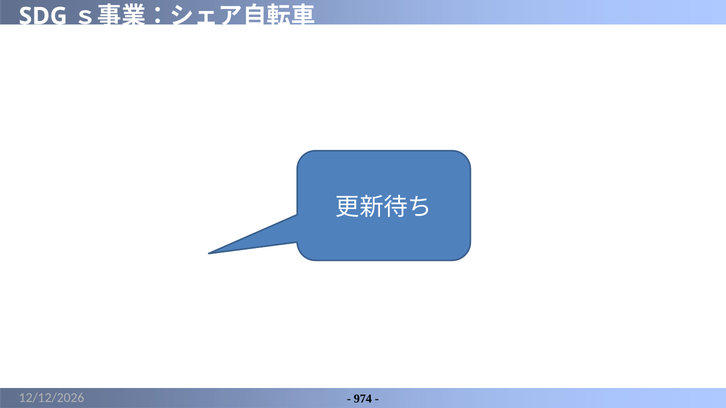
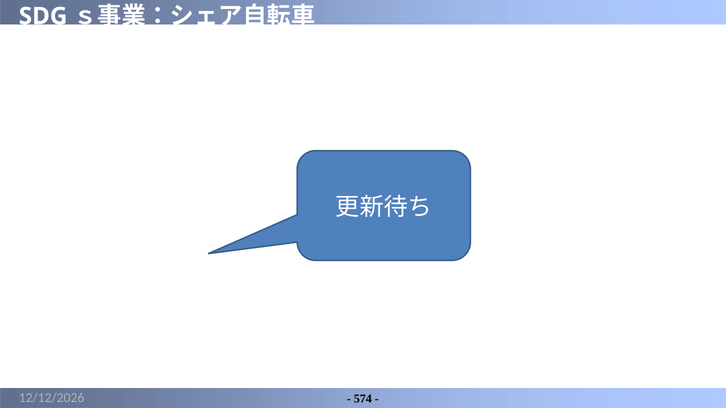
974: 974 -> 574 (363, 399)
